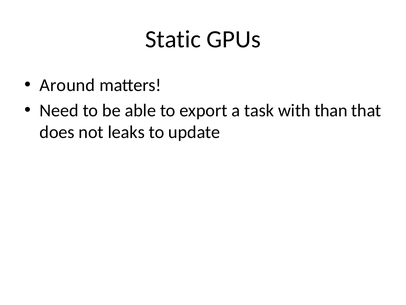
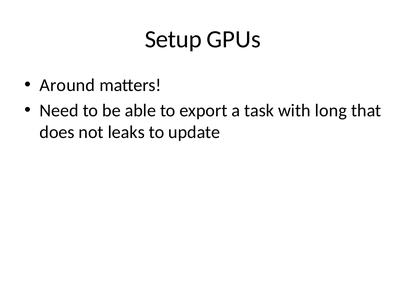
Static: Static -> Setup (173, 39)
than: than -> long (331, 110)
